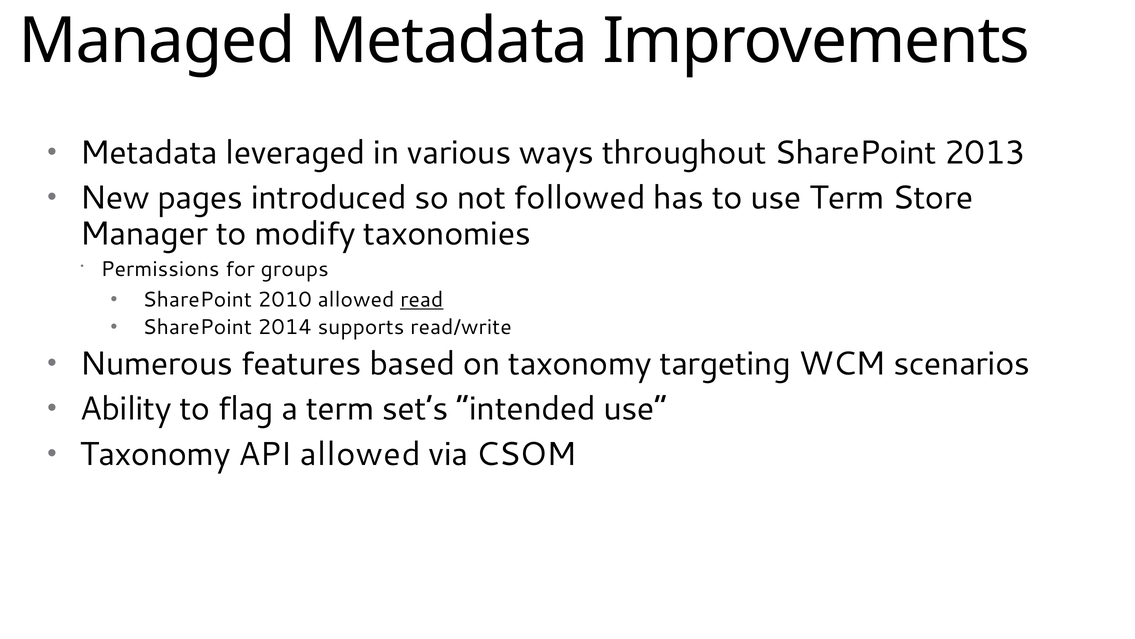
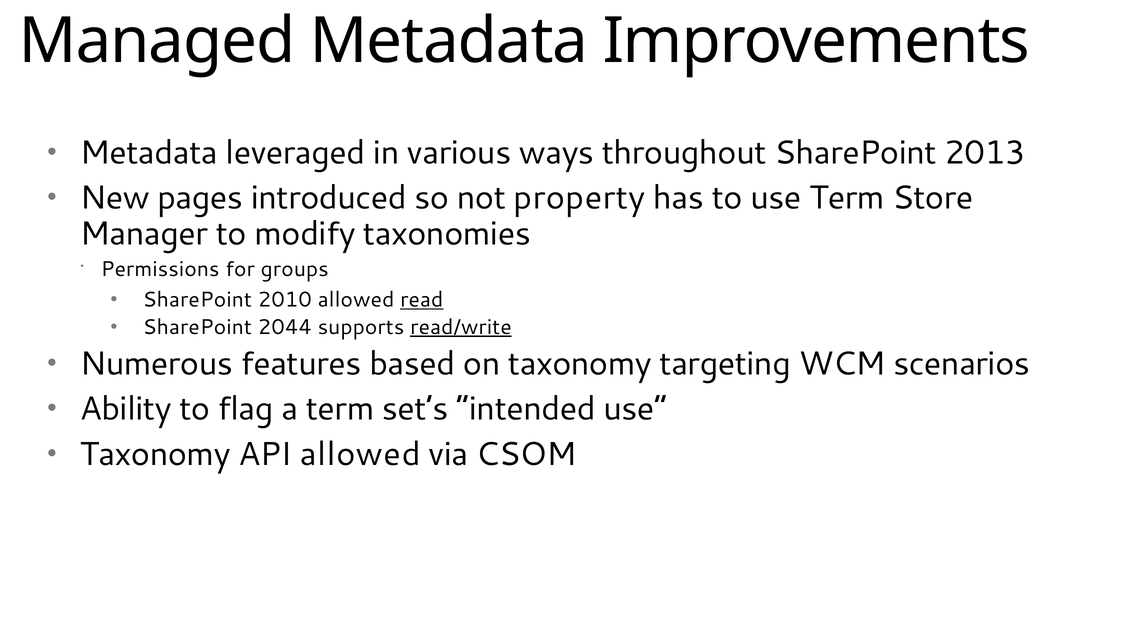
followed: followed -> property (579, 198)
2014: 2014 -> 2044 (285, 327)
read/write underline: none -> present (461, 327)
